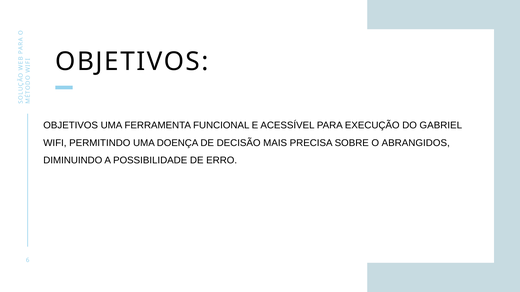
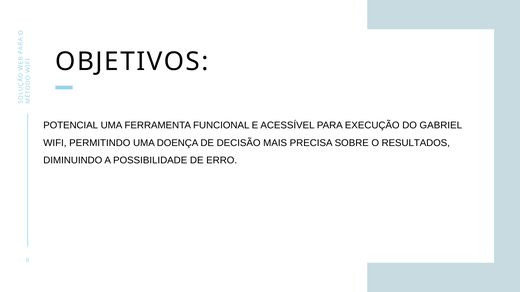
OBJETIVOS: OBJETIVOS -> POTENCIAL (71, 126)
ABRANGIDOS: ABRANGIDOS -> RESULTADOS (416, 143)
